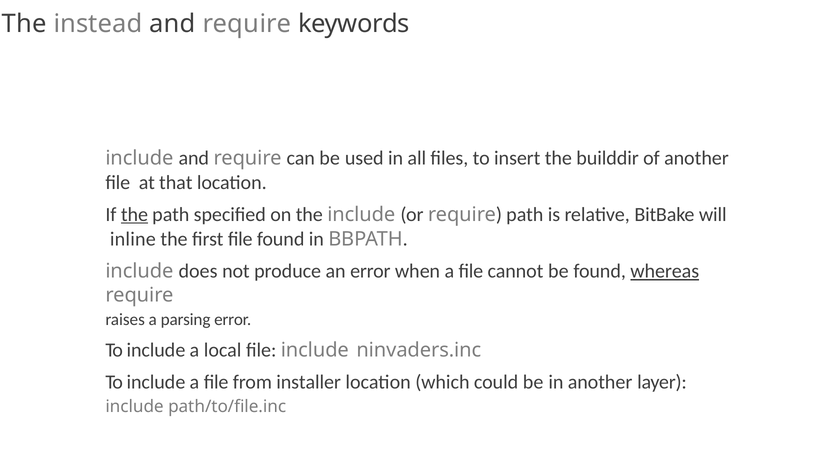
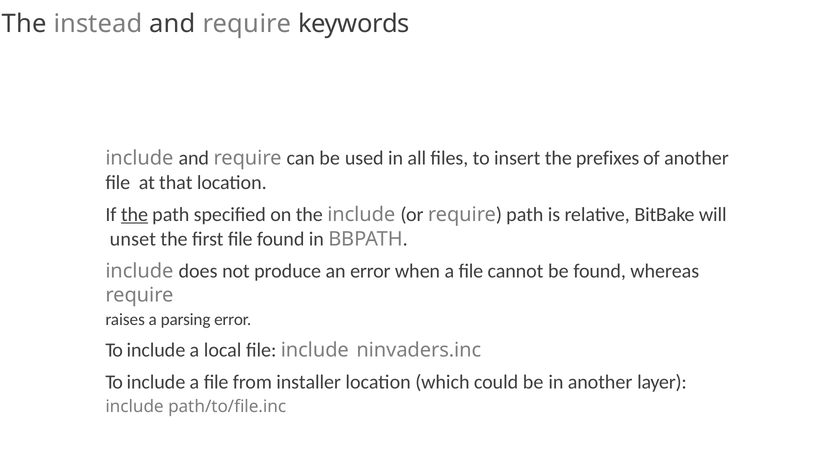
builddir: builddir -> prefixes (608, 158)
inline: inline -> unset (133, 239)
whereas underline: present -> none (665, 271)
